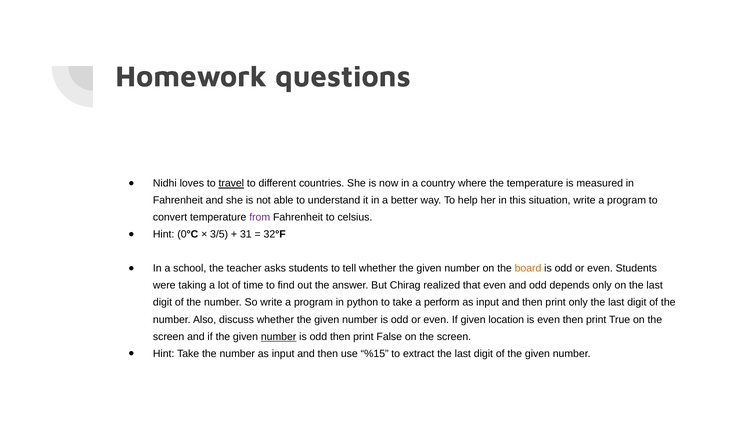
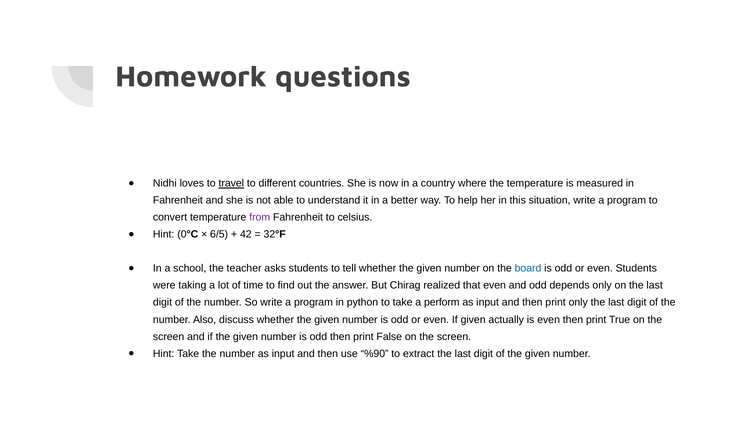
3/5: 3/5 -> 6/5 (219, 234)
31: 31 -> 42 (246, 234)
board colour: orange -> blue (528, 268)
location: location -> actually (506, 319)
number underline: present -> none (279, 336)
%15: %15 -> %90 (375, 353)
